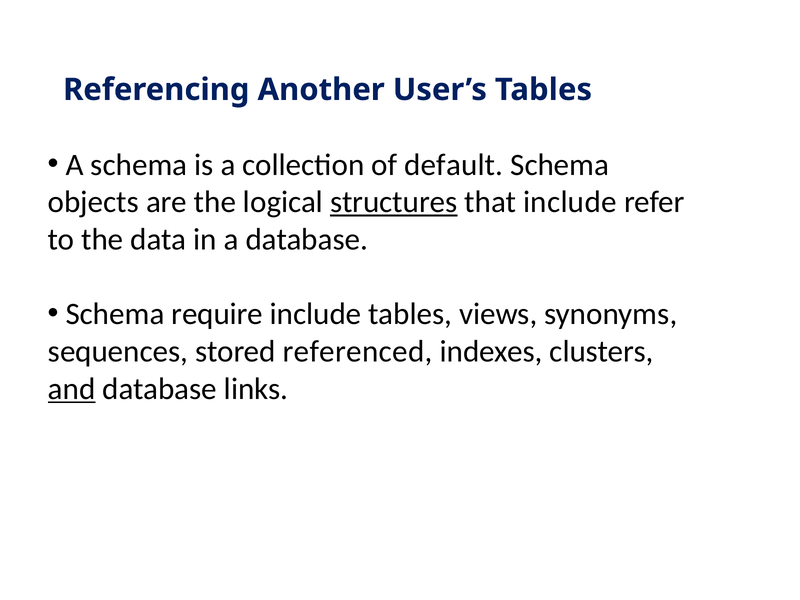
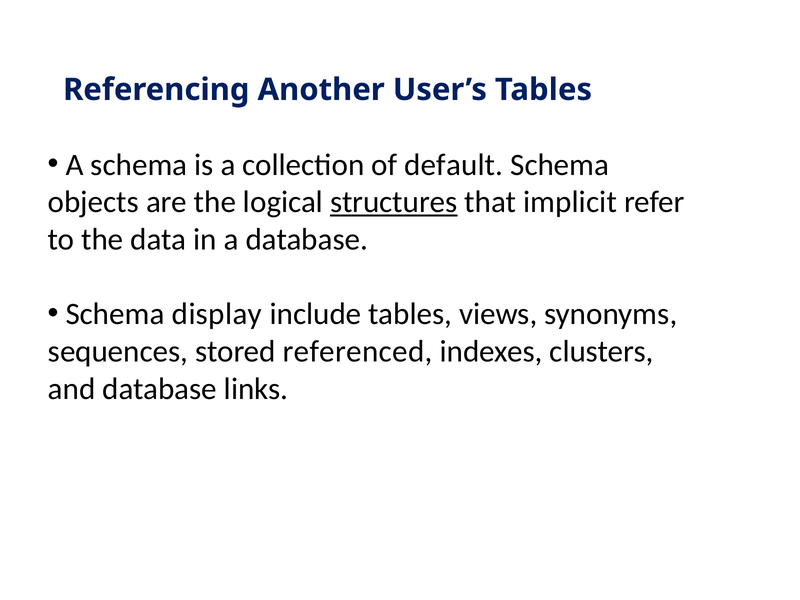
that include: include -> implicit (570, 202)
require: require -> display (217, 314)
and underline: present -> none (72, 389)
